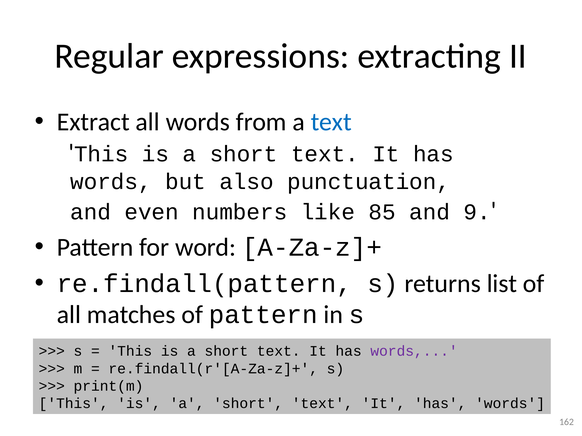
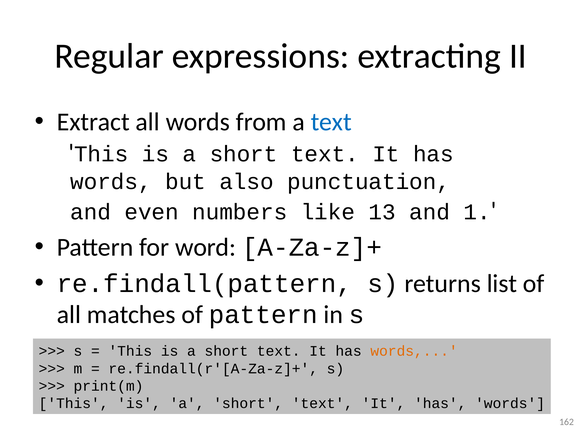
85: 85 -> 13 (382, 212)
9: 9 -> 1 (477, 212)
words colour: purple -> orange (414, 352)
